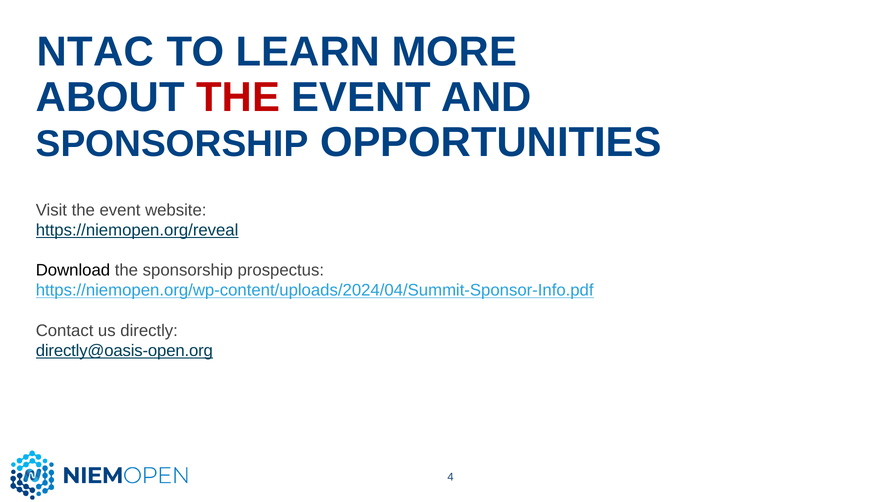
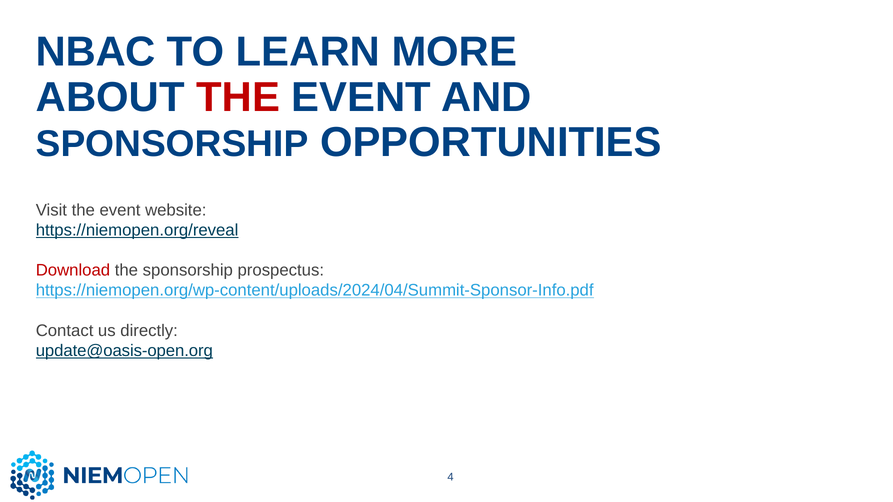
NTAC: NTAC -> NBAC (96, 52)
Download colour: black -> red (73, 270)
directly@oasis-open.org: directly@oasis-open.org -> update@oasis-open.org (124, 351)
